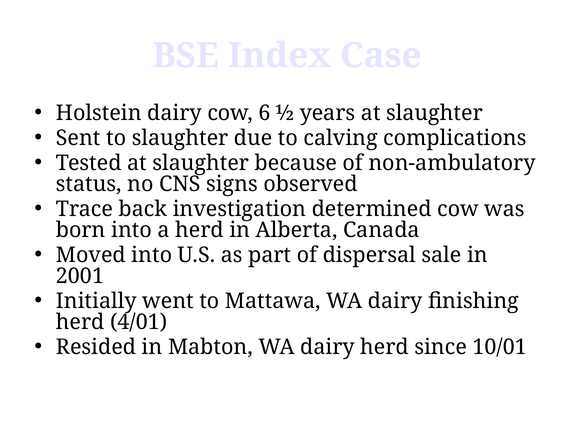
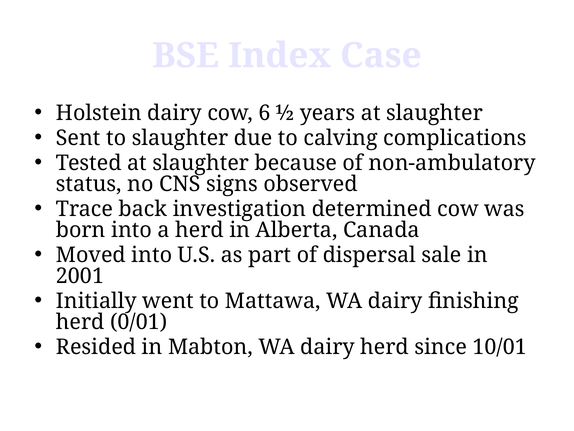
4/01: 4/01 -> 0/01 (139, 322)
